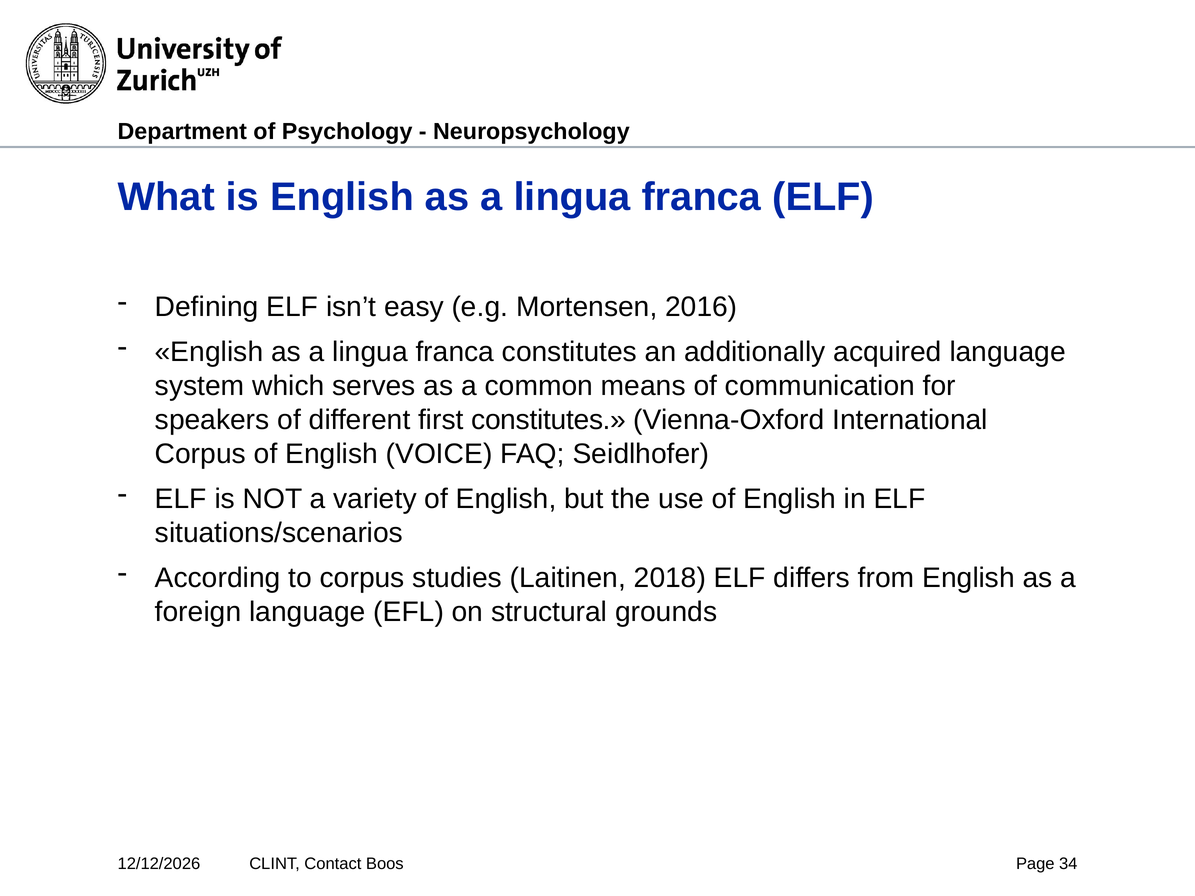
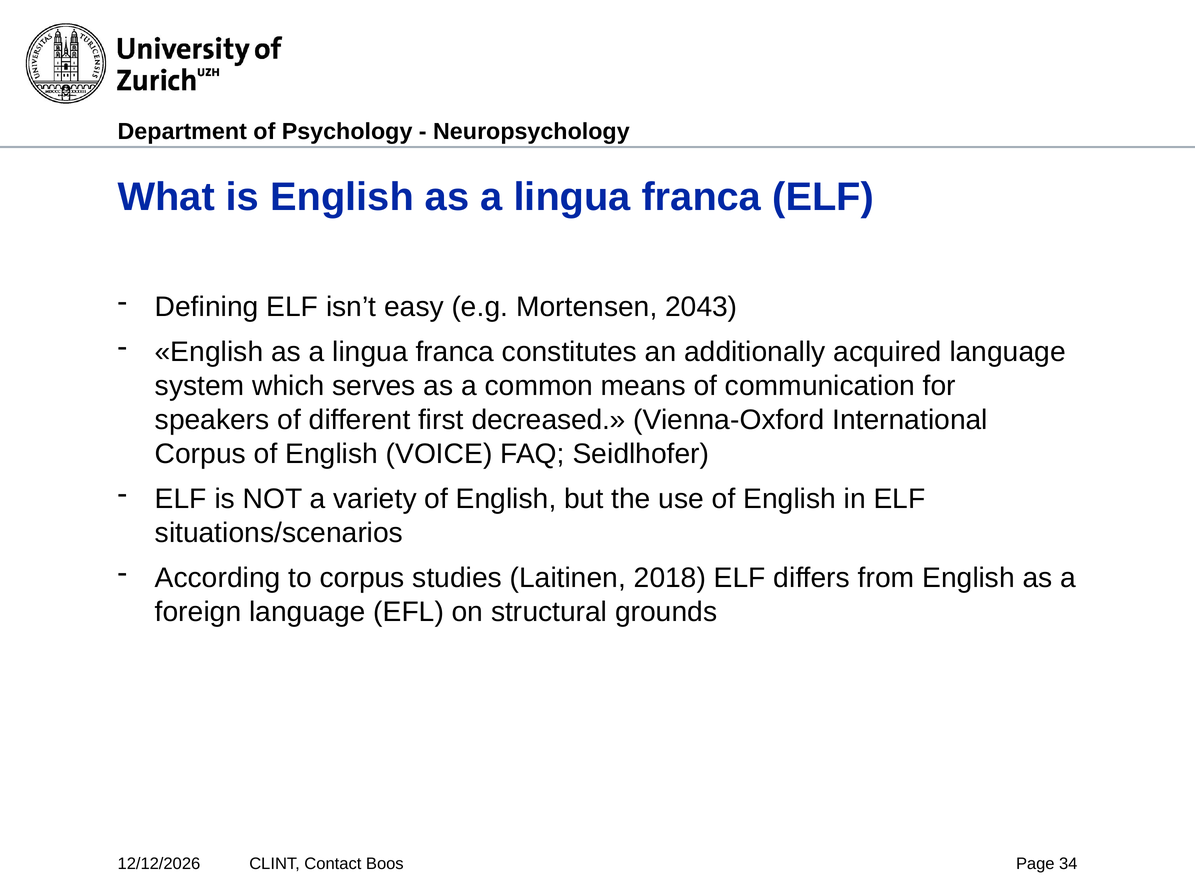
2016: 2016 -> 2043 (701, 307)
first constitutes: constitutes -> decreased (549, 420)
